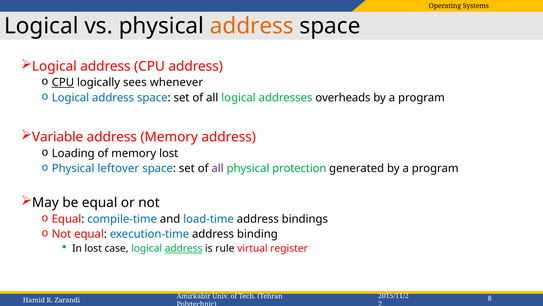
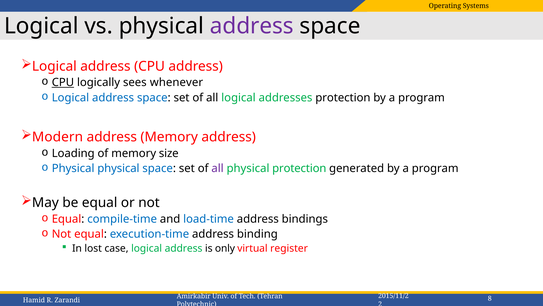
address colour: orange -> purple (252, 26)
addresses overheads: overheads -> protection (343, 97)
Variable: Variable -> Modern (58, 137)
memory lost: lost -> size (169, 153)
Physical leftover: leftover -> physical (118, 168)
address underline: present -> none (184, 248)
rule: rule -> only (225, 248)
